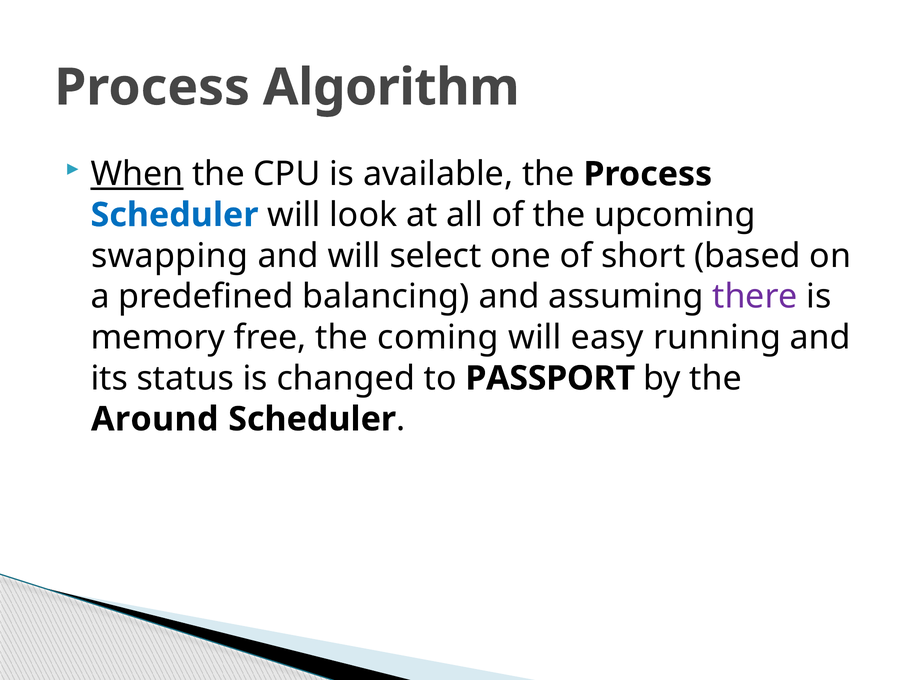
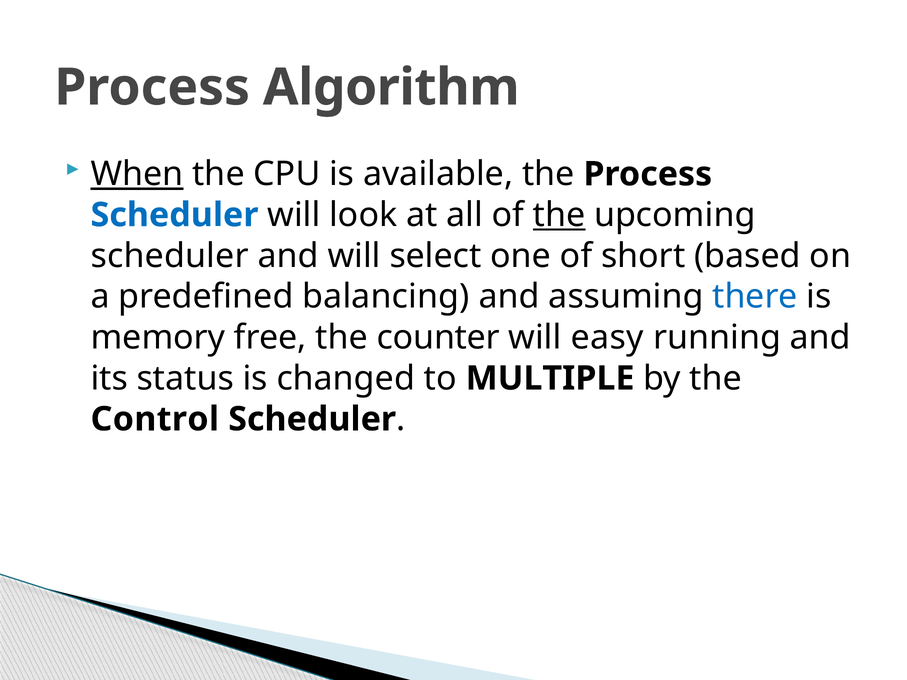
the underline: none -> present (559, 215)
swapping: swapping -> scheduler (170, 256)
there colour: purple -> blue (755, 297)
coming: coming -> counter (438, 338)
PASSPORT: PASSPORT -> MULTIPLE (550, 378)
Around: Around -> Control (155, 419)
